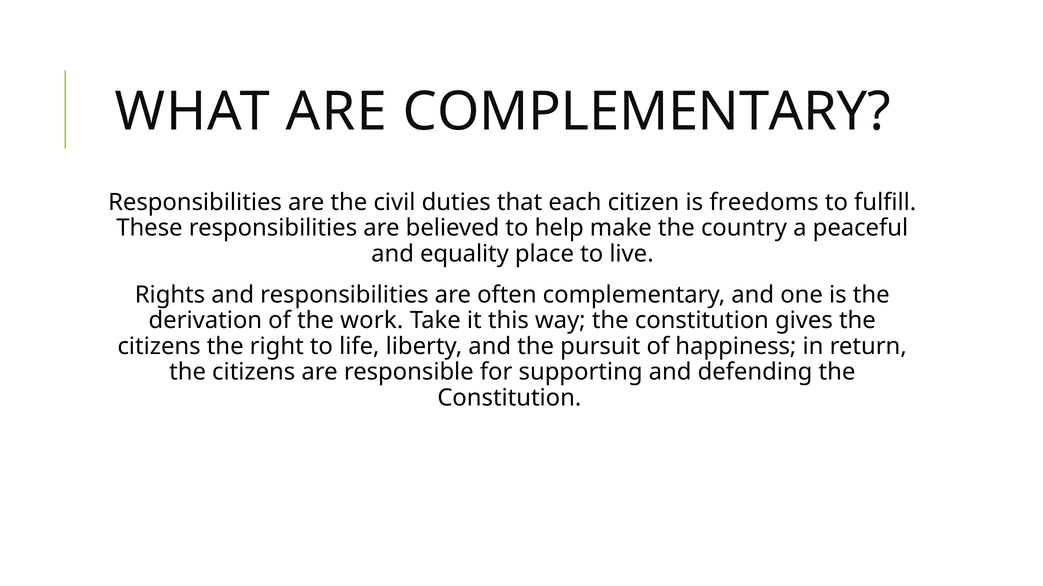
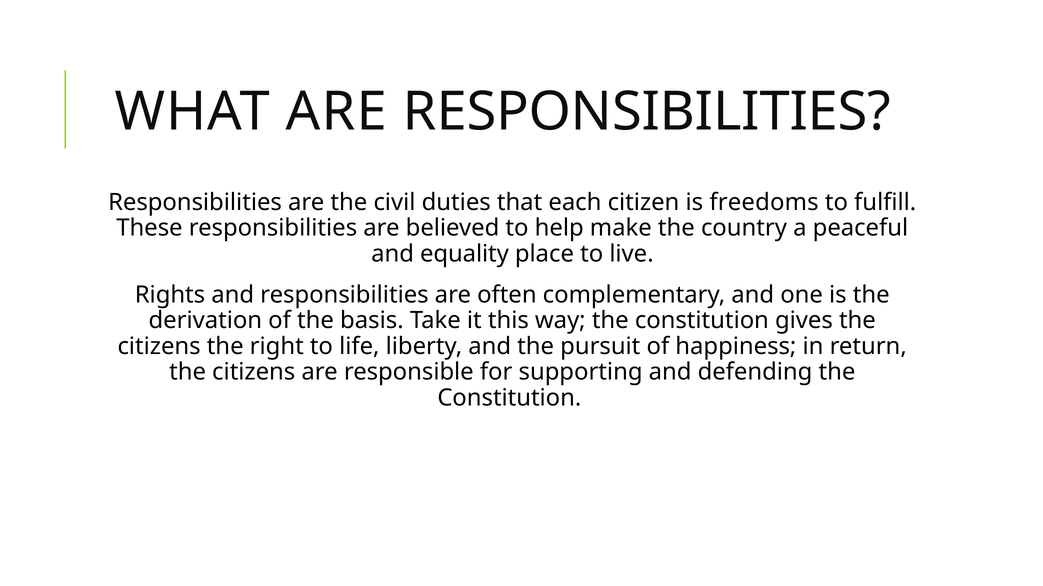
ARE COMPLEMENTARY: COMPLEMENTARY -> RESPONSIBILITIES (647, 112)
work: work -> basis (372, 321)
